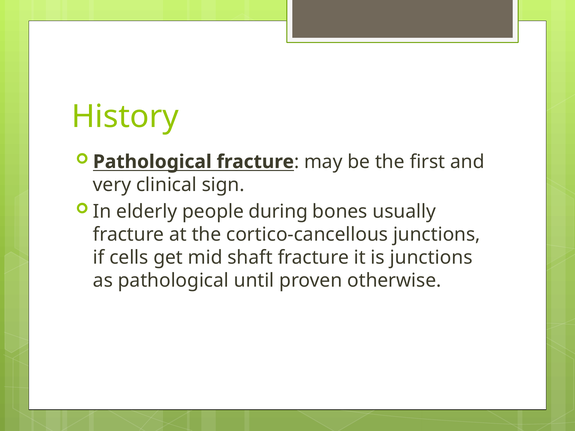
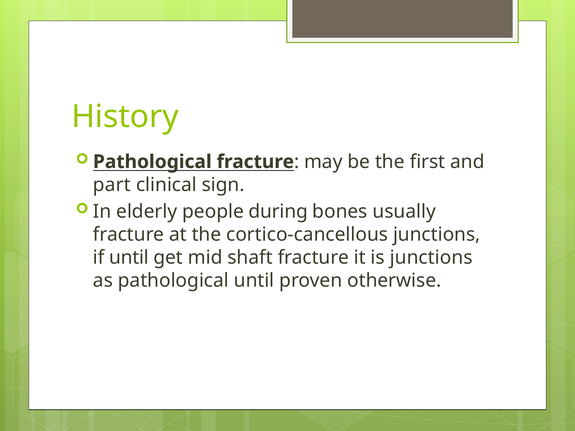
very: very -> part (112, 185)
if cells: cells -> until (129, 258)
